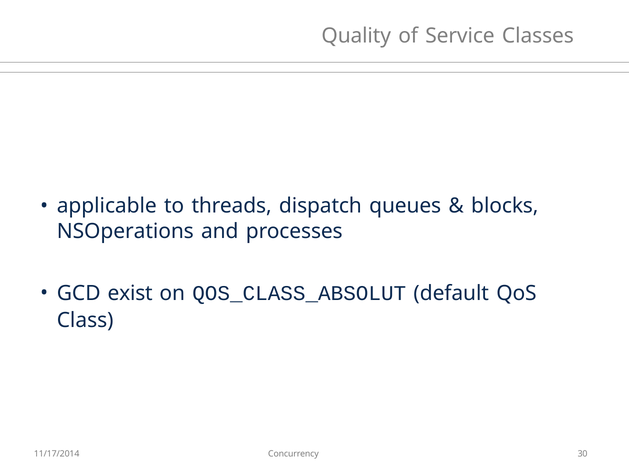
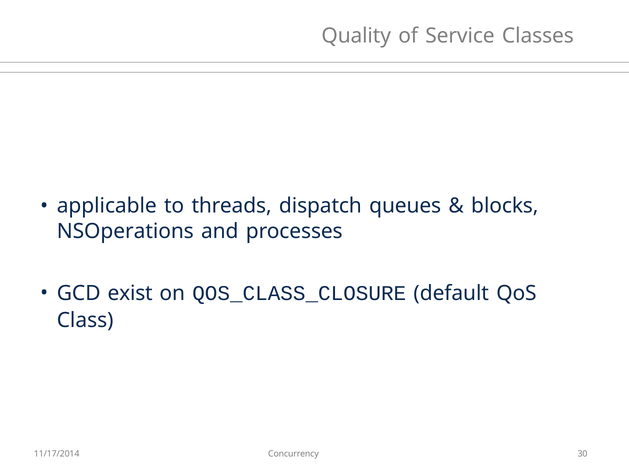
QOS_CLASS_ABSOLUT: QOS_CLASS_ABSOLUT -> QOS_CLASS_CLOSURE (299, 293)
